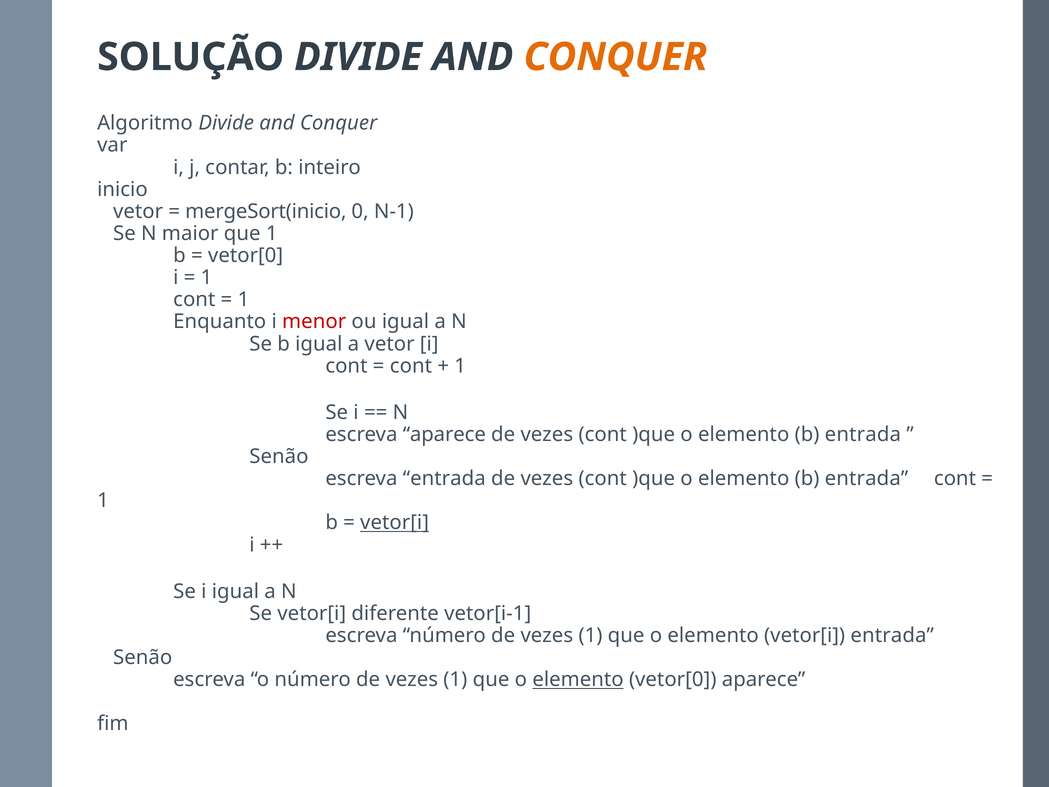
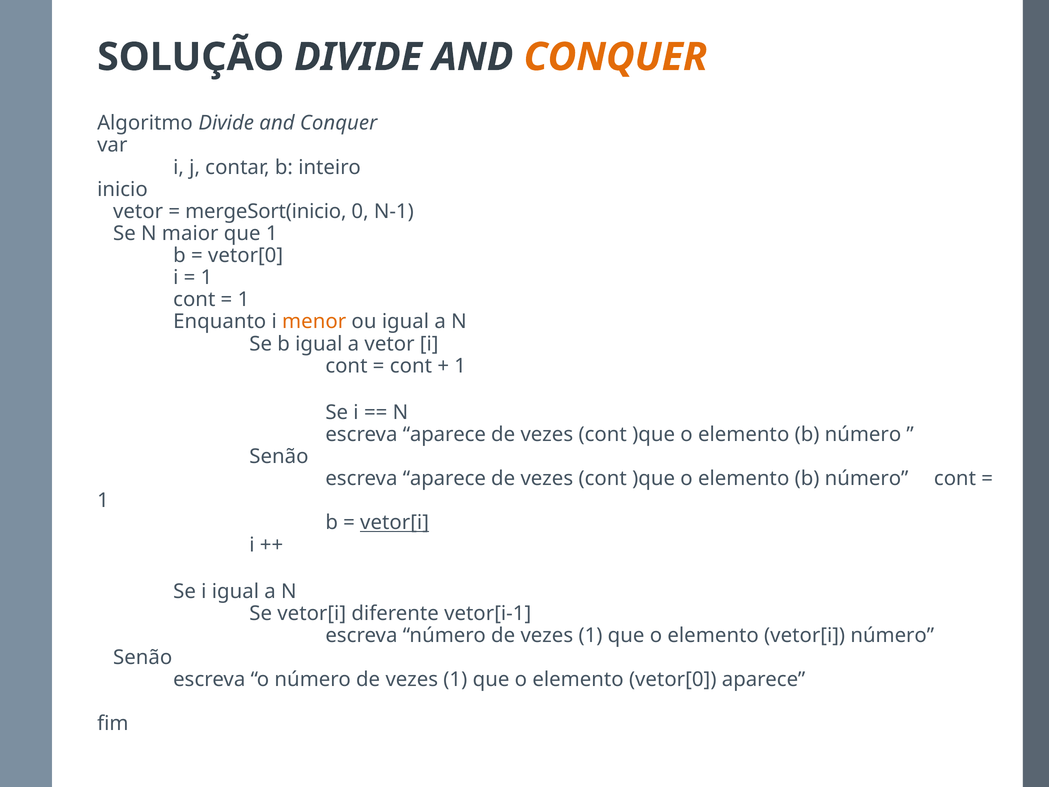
menor colour: red -> orange (314, 322)
entrada: entrada -> número (863, 434)
entrada: entrada -> aparece (444, 478)
entrada: entrada -> número (867, 478)
vetor[i entrada: entrada -> número (892, 635)
elemento underline: present -> none (578, 679)
